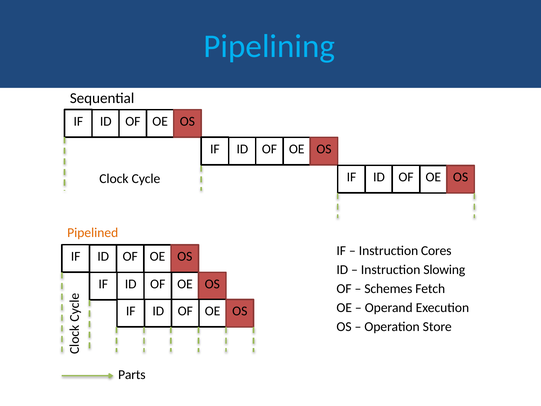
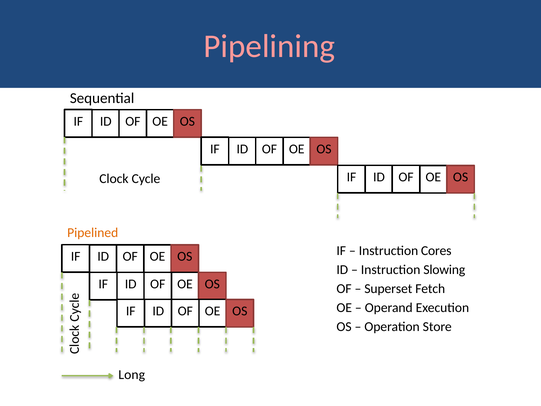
Pipelining colour: light blue -> pink (269, 46)
Schemes: Schemes -> Superset (388, 289)
Parts: Parts -> Long (132, 374)
